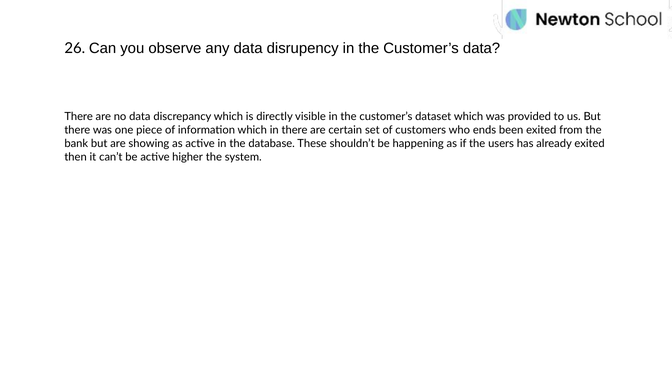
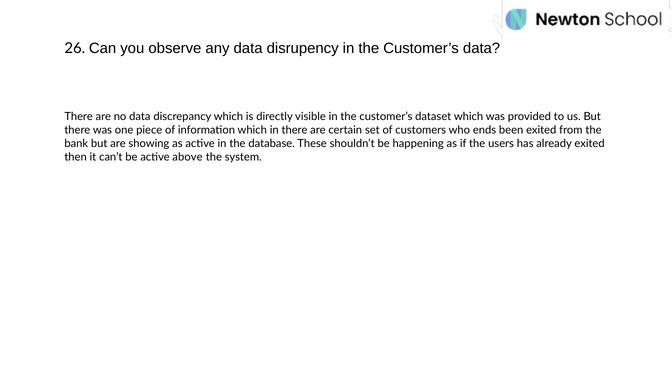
higher: higher -> above (187, 157)
